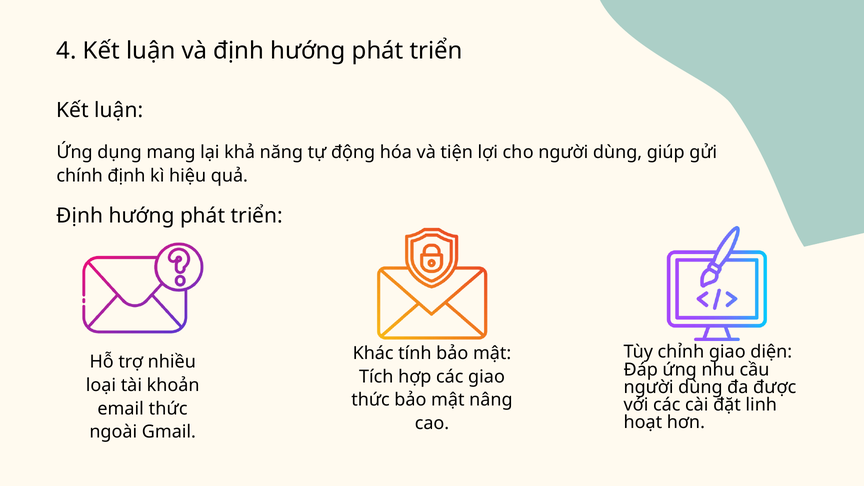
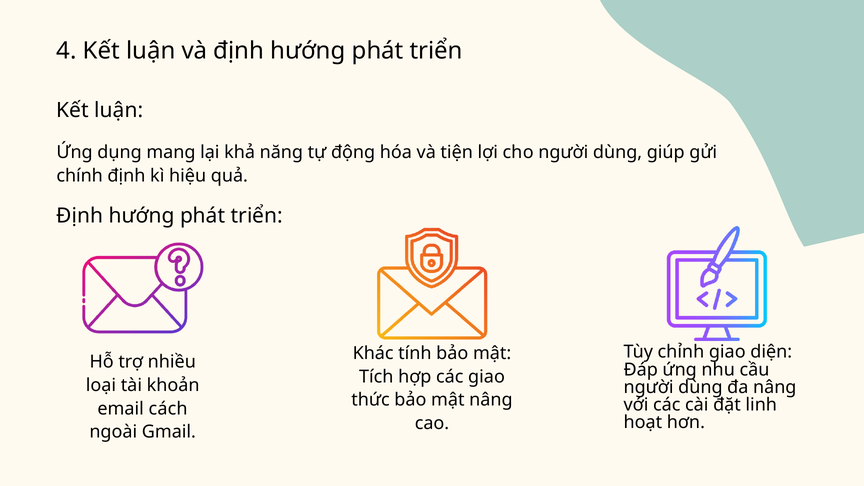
đa được: được -> nâng (775, 387)
email thức: thức -> cách (168, 409)
